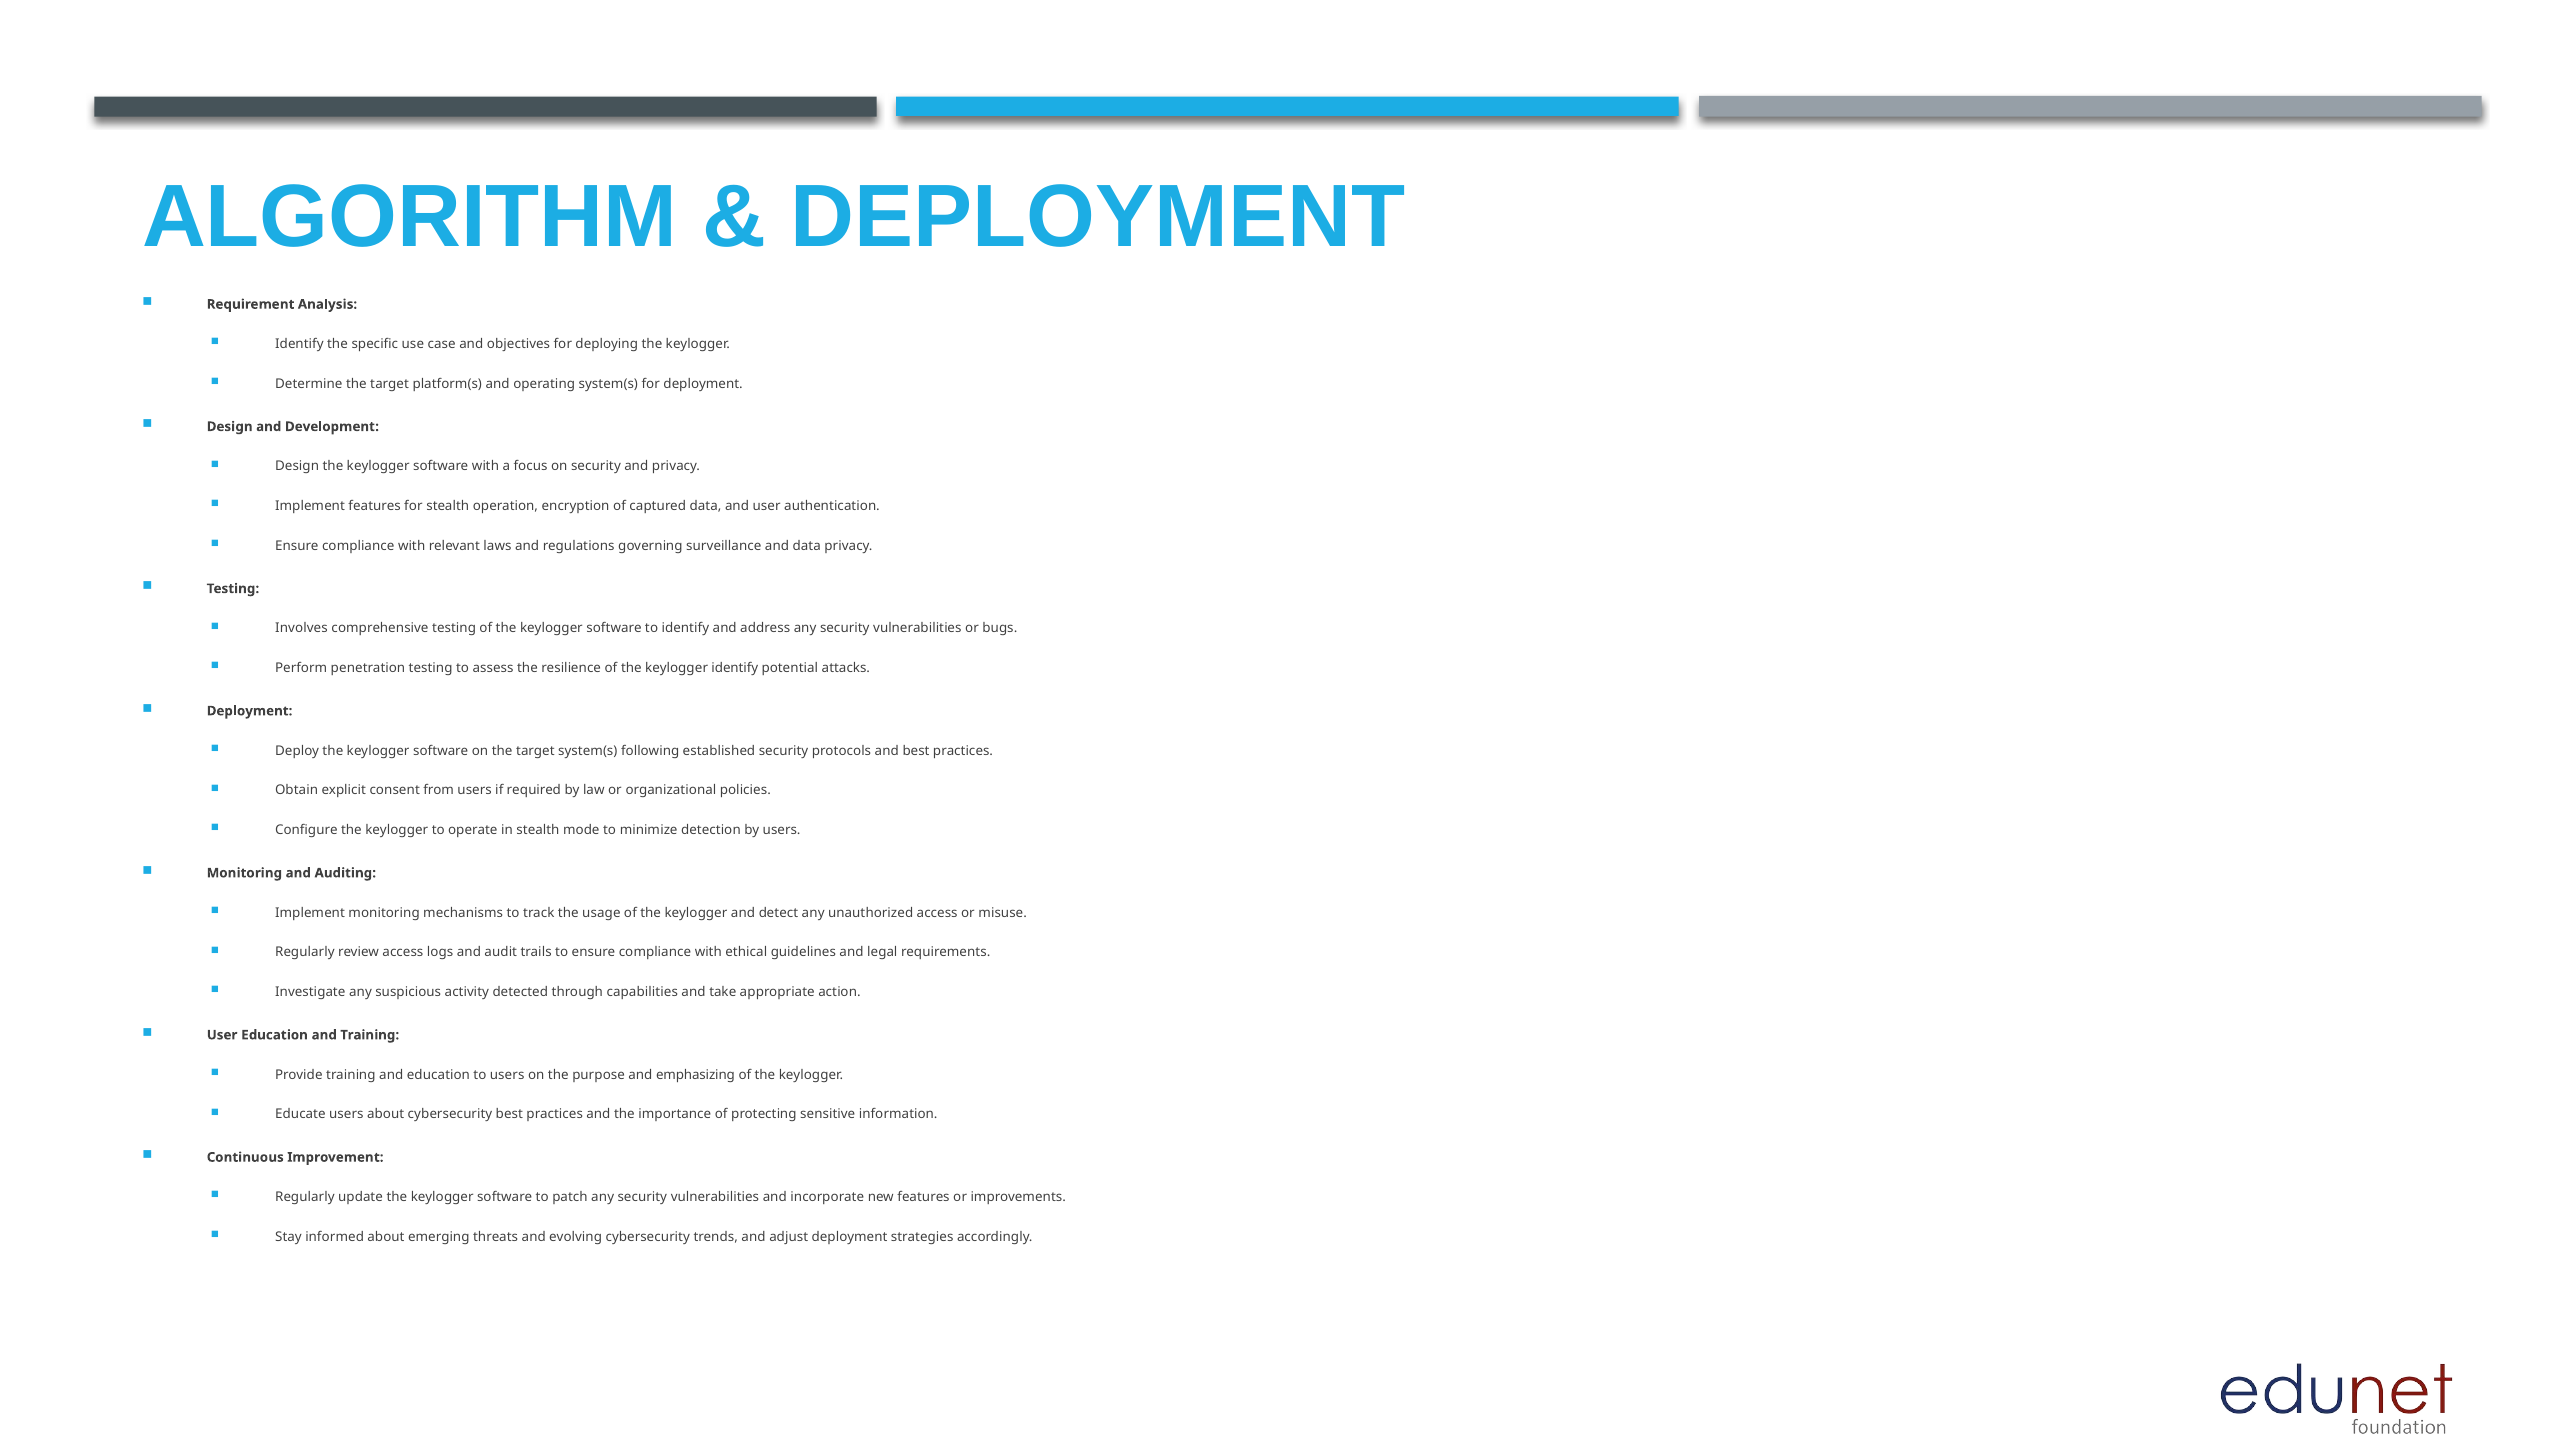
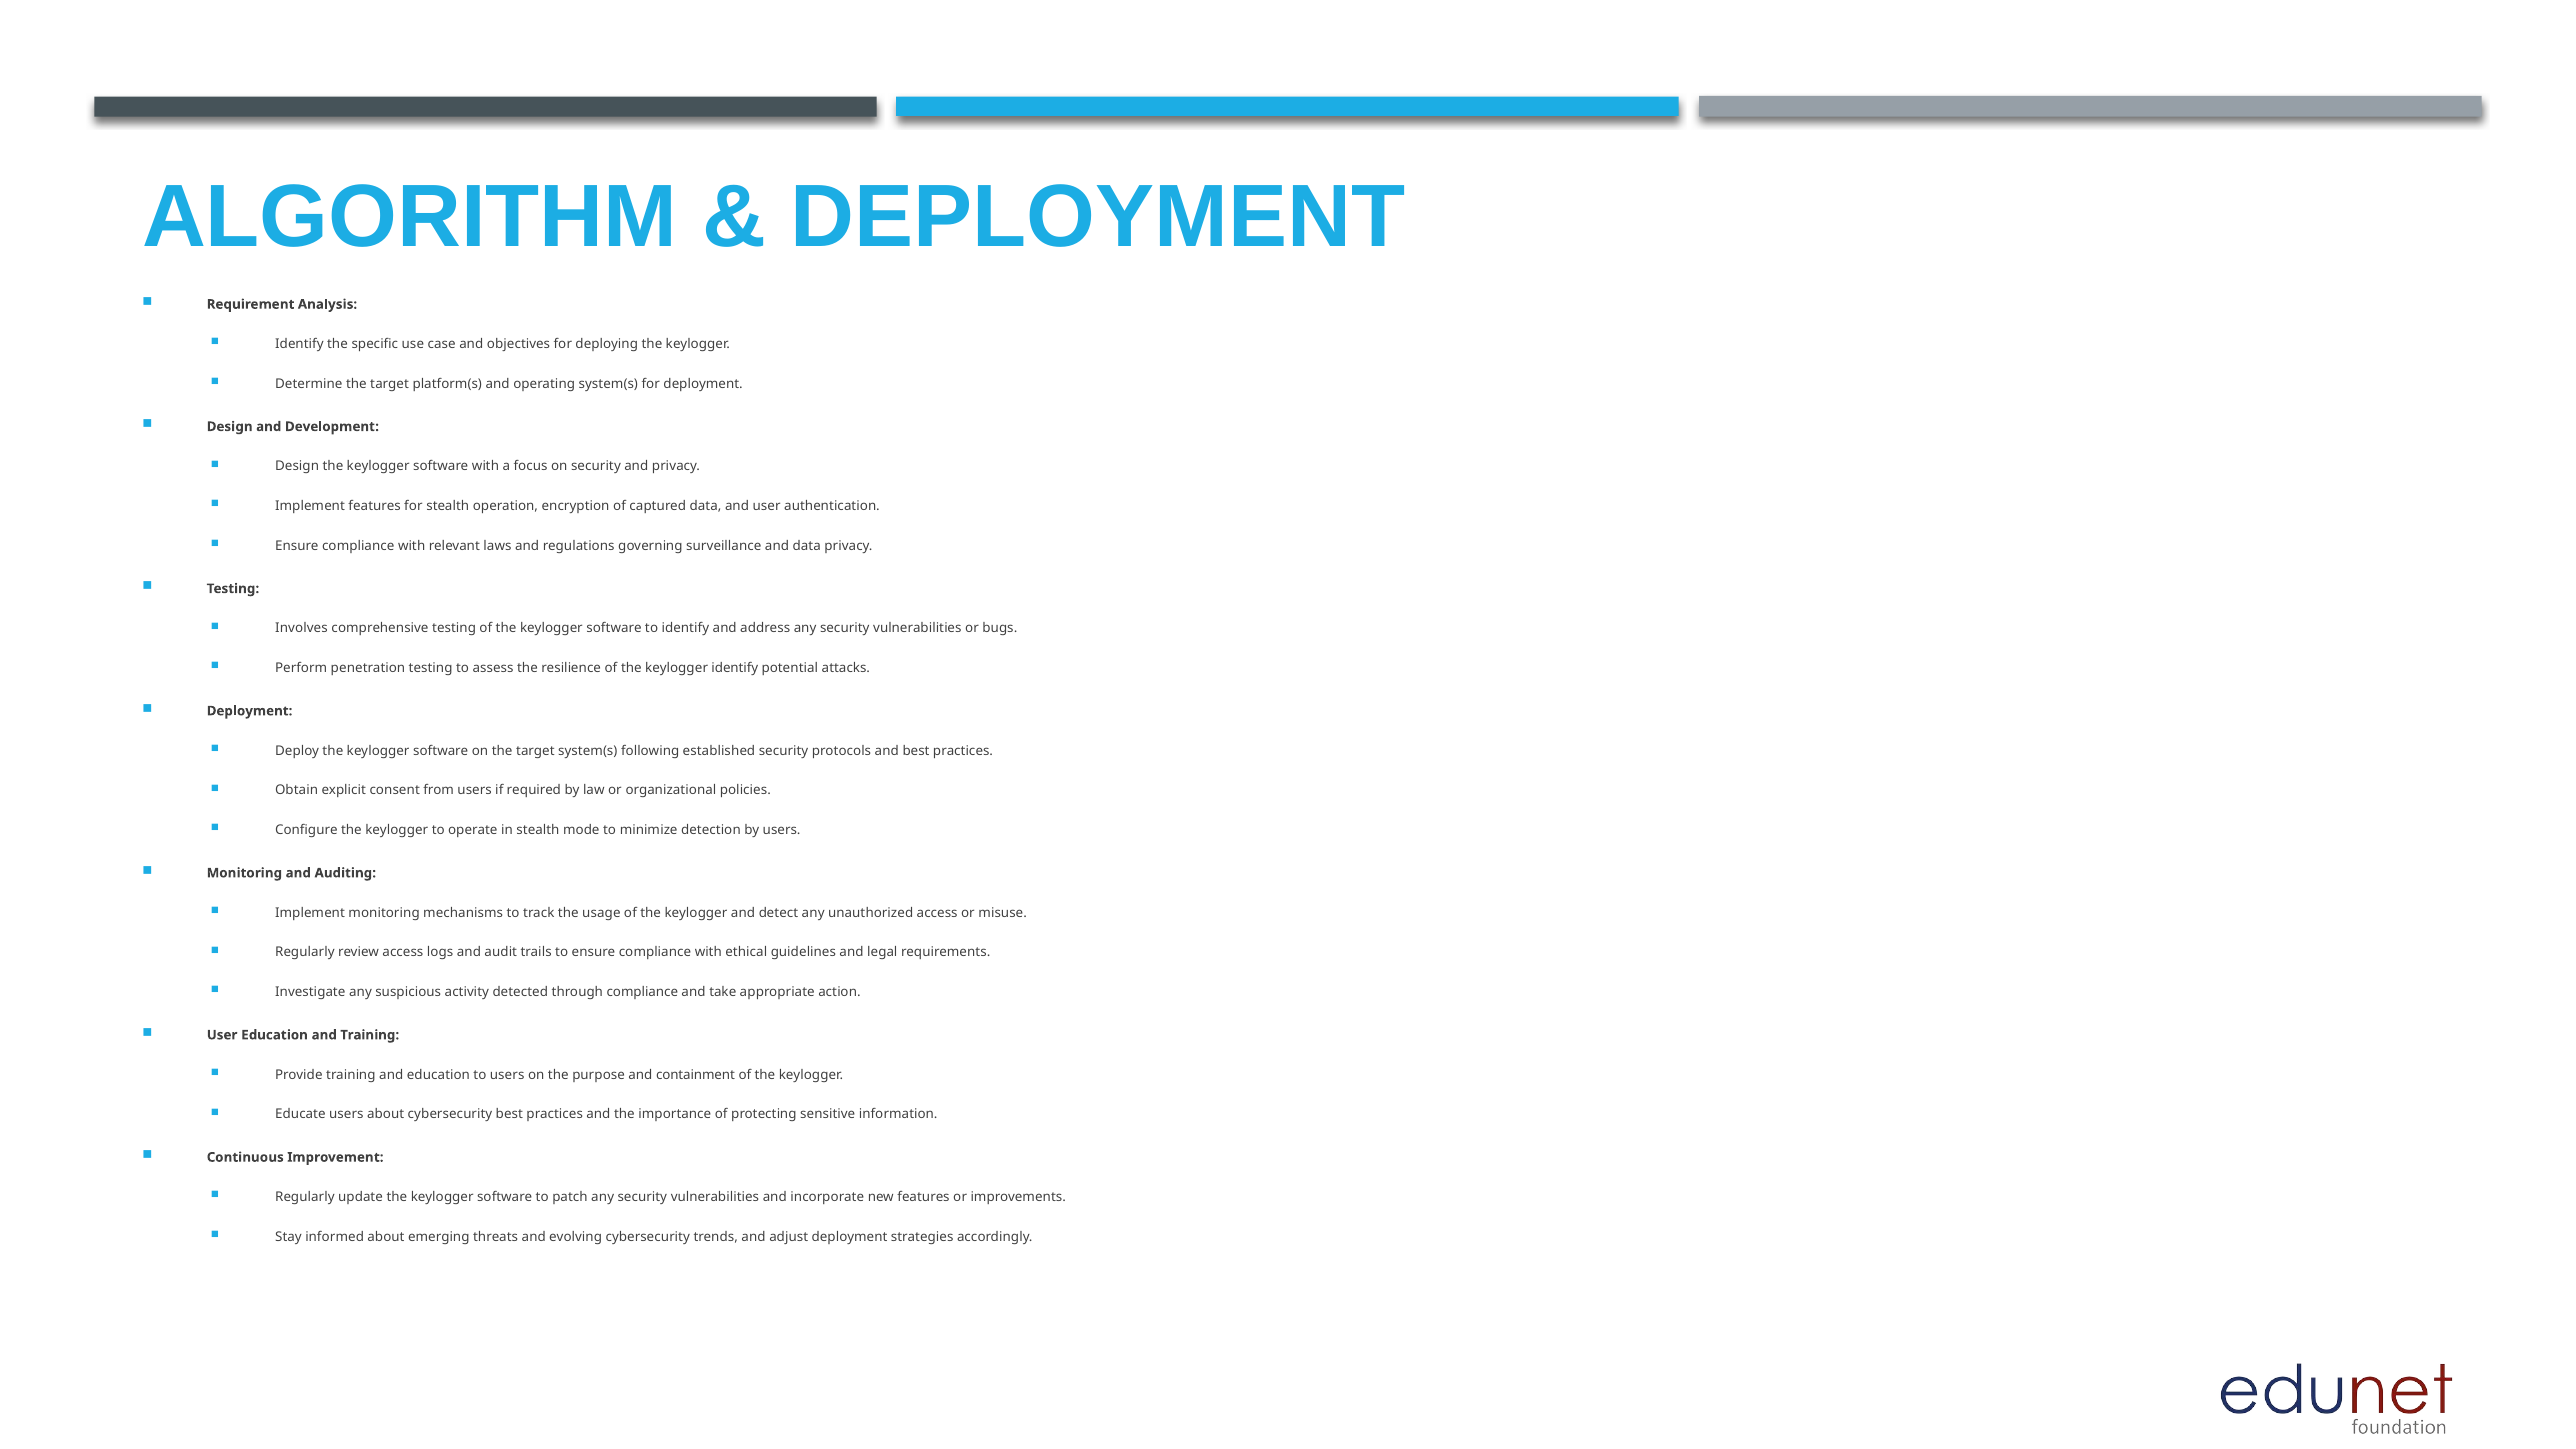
through capabilities: capabilities -> compliance (642, 992)
emphasizing: emphasizing -> containment (695, 1075)
